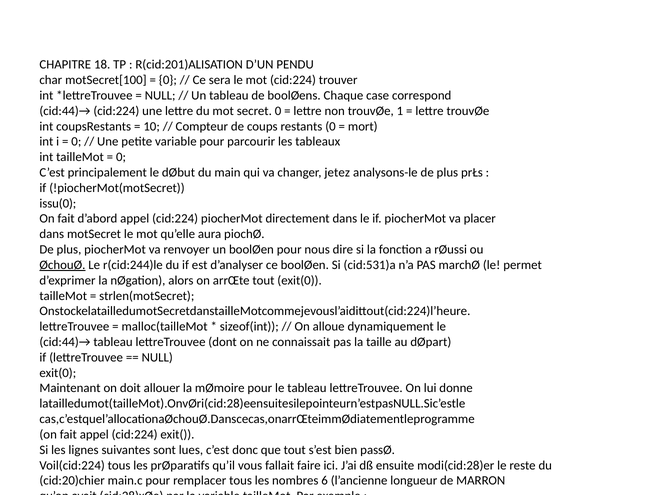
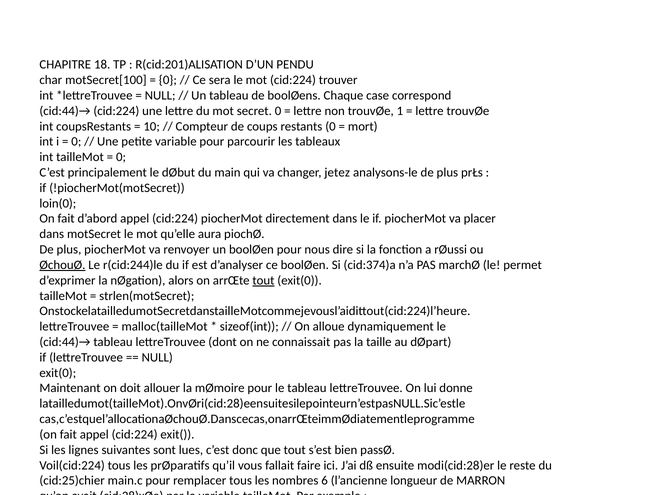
issu(0: issu(0 -> loin(0 (58, 203)
cid:531)a: cid:531)a -> cid:374)a (370, 265)
tout underline: none -> present (263, 280)
cid:20)chier: cid:20)chier -> cid:25)chier (72, 481)
